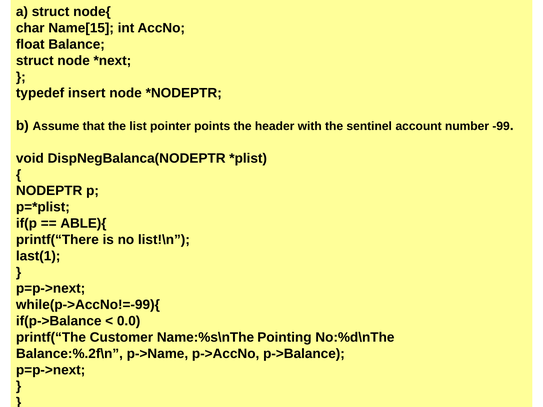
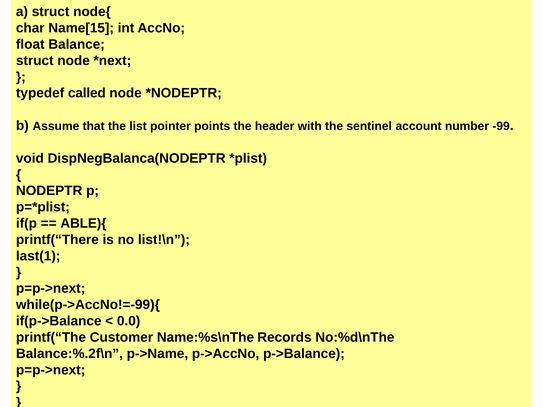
insert: insert -> called (87, 93)
Pointing: Pointing -> Records (284, 338)
